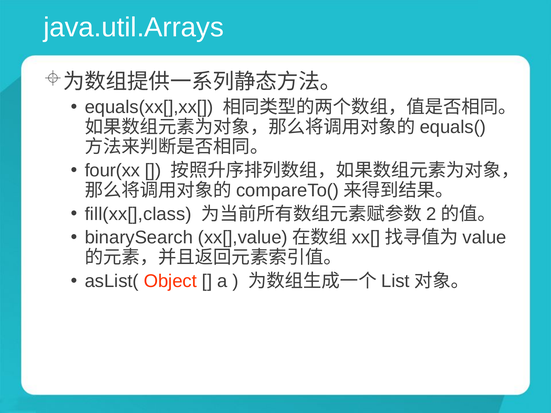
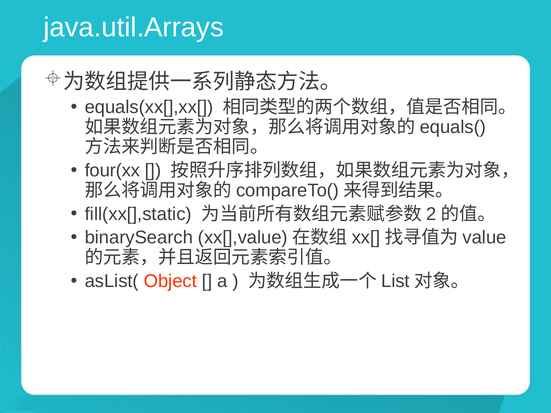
fill(xx[],class: fill(xx[],class -> fill(xx[],static (138, 214)
